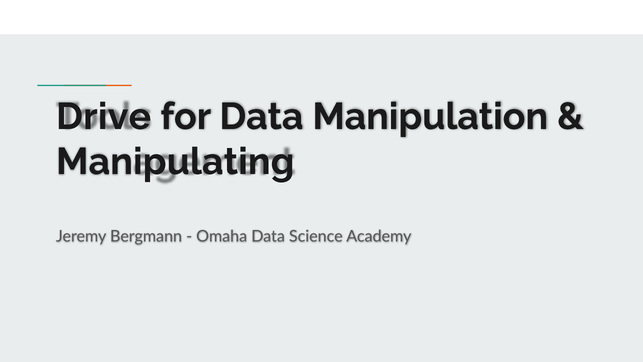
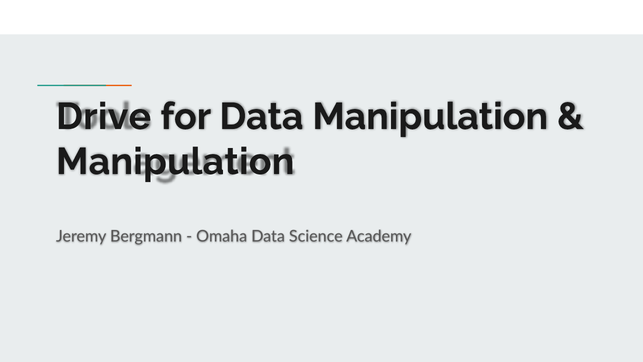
Manipulating: Manipulating -> Manipulation (175, 162)
